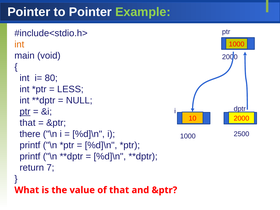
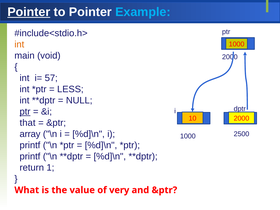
Pointer underline: none -> present (29, 12)
Example colour: light green -> light blue (143, 12)
80: 80 -> 57 (51, 78)
there: there -> array (30, 134)
7: 7 -> 1 (50, 168)
of that: that -> very (119, 190)
